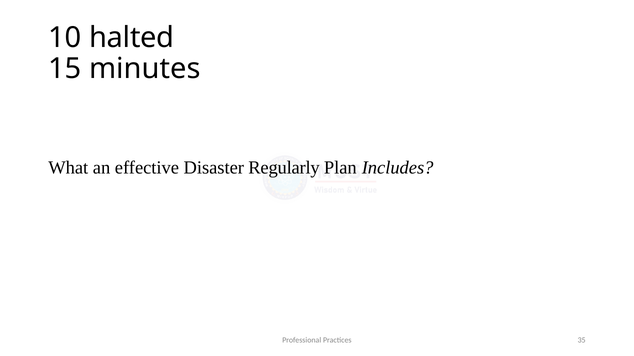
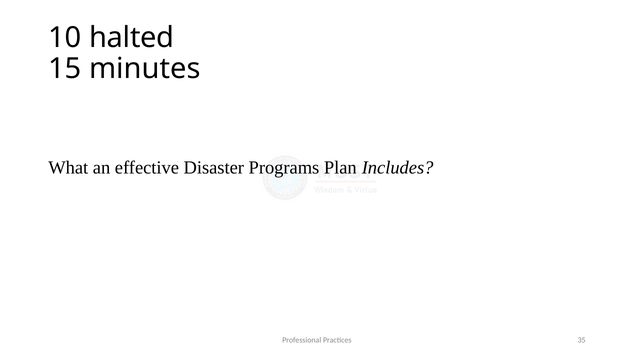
Regularly: Regularly -> Programs (284, 168)
